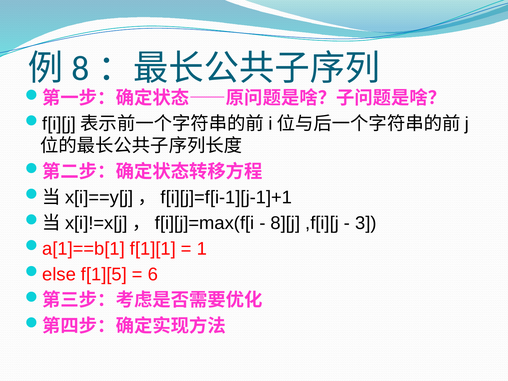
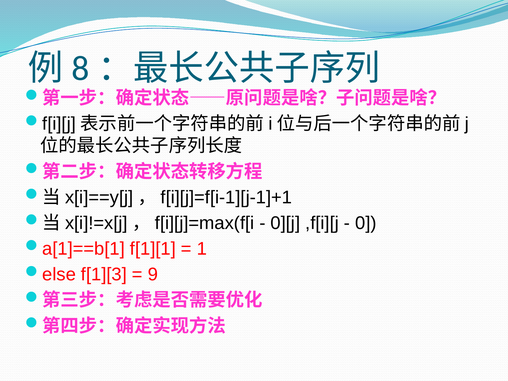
8][j: 8][j -> 0][j (285, 223)
3: 3 -> 0 (366, 223)
f[1][5: f[1][5 -> f[1][3 (104, 275)
6: 6 -> 9 (153, 275)
